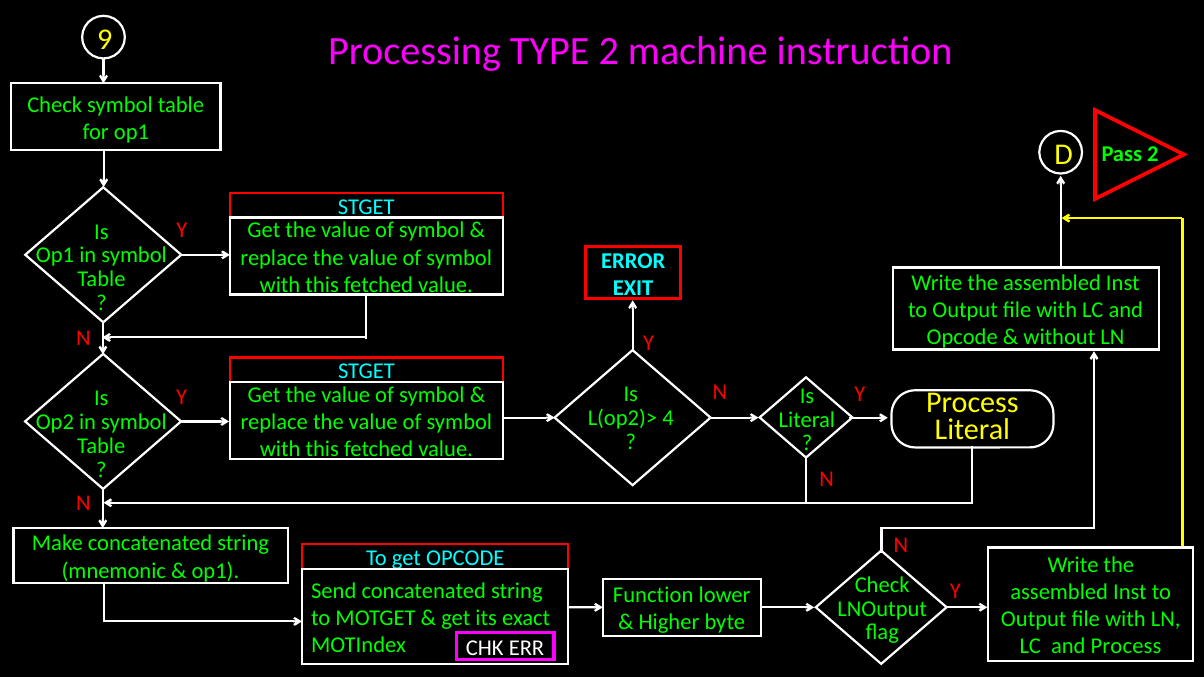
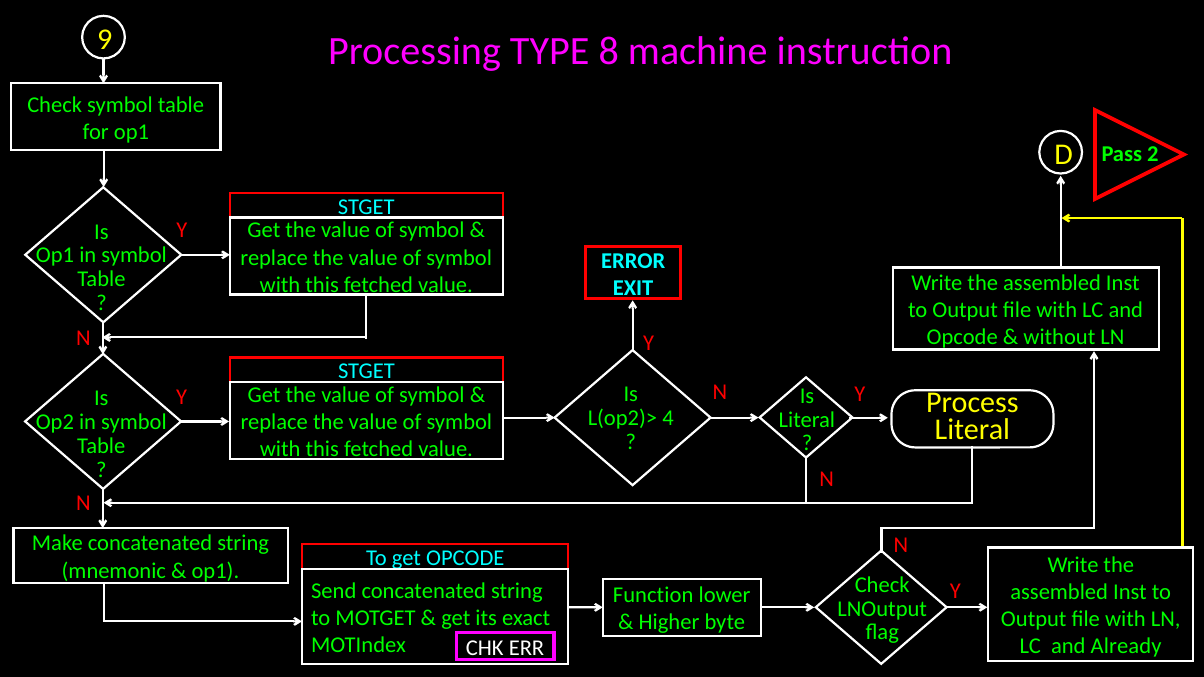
TYPE 2: 2 -> 8 (609, 51)
and Process: Process -> Already (1126, 647)
